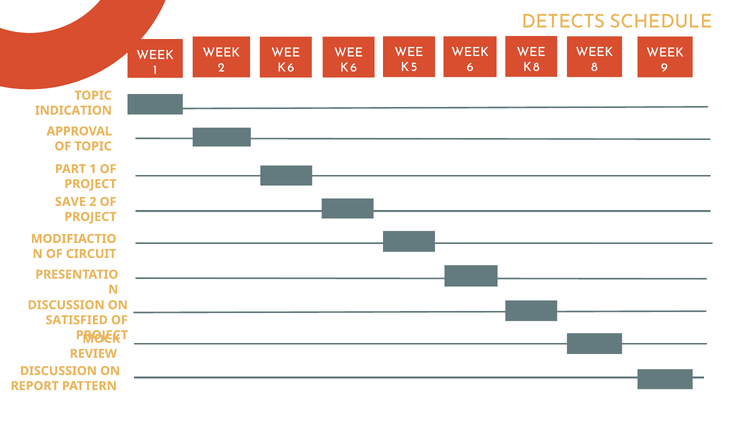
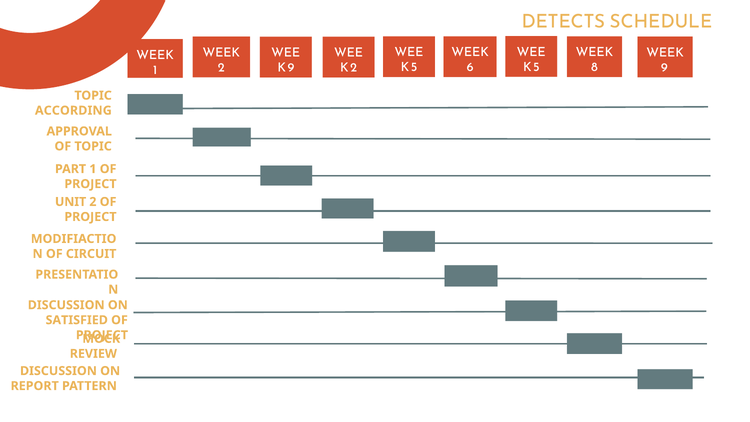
8: 8 -> 5 (536, 67)
6: 6 -> 9 (291, 68)
6: 6 -> 2 (354, 68)
INDICATION: INDICATION -> ACCORDING (73, 111)
SAVE: SAVE -> UNIT (71, 202)
